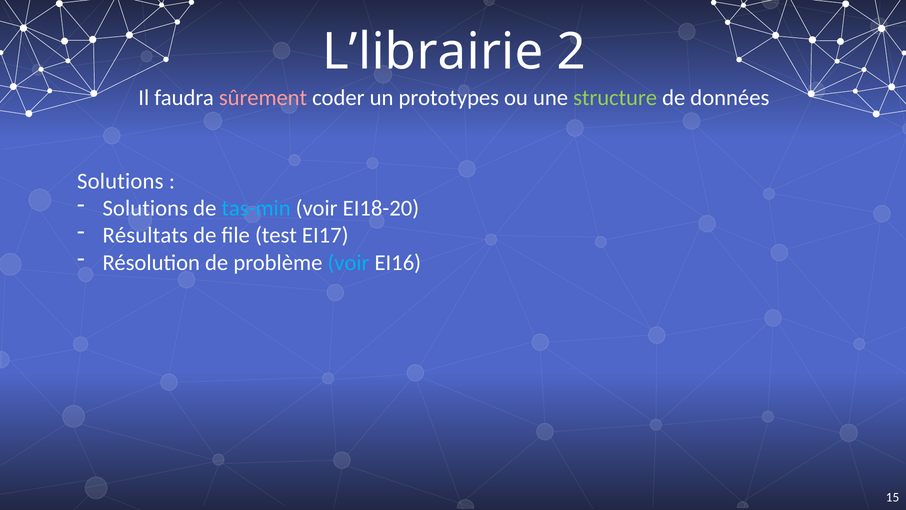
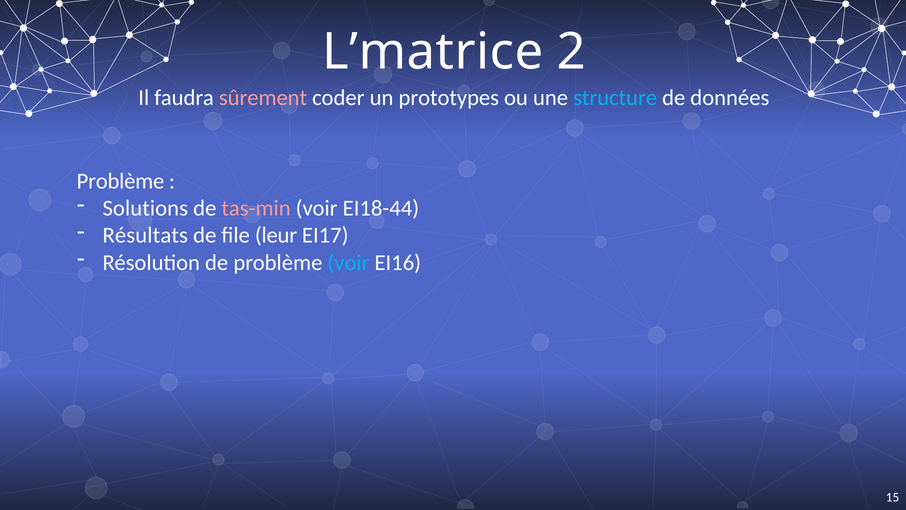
L’librairie: L’librairie -> L’matrice (433, 52)
structure colour: light green -> light blue (615, 98)
Solutions: Solutions -> Problème (121, 181)
tas-min colour: light blue -> pink (256, 208)
EI18-20: EI18-20 -> EI18-44 (381, 208)
test: test -> leur (276, 235)
